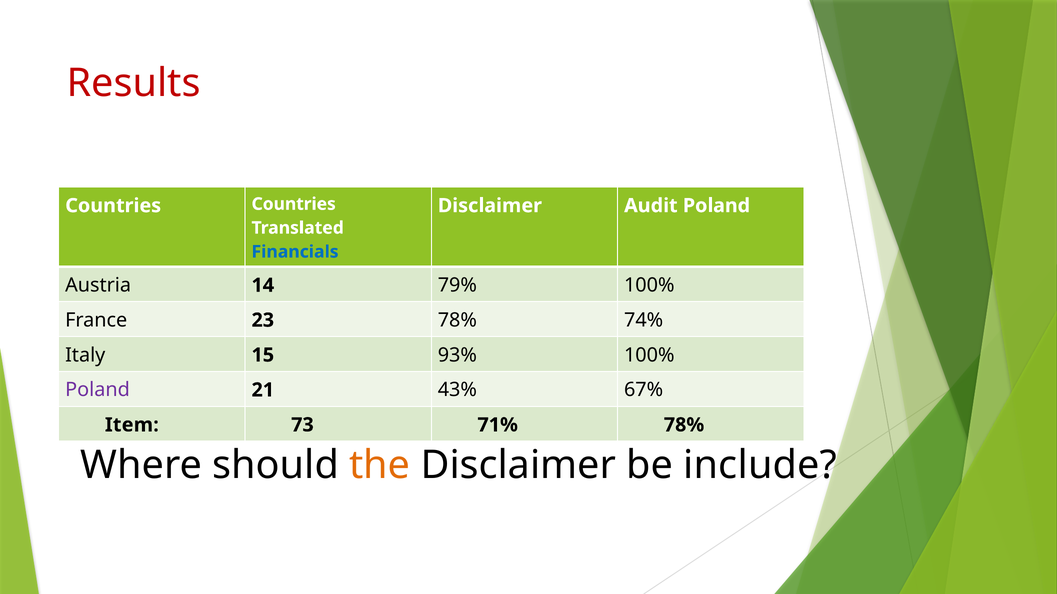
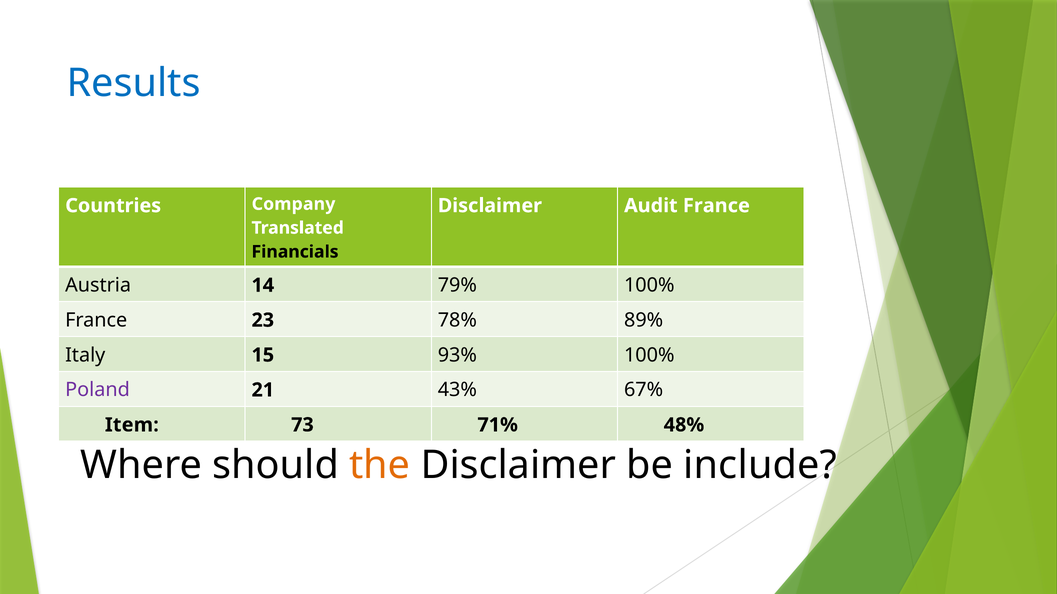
Results colour: red -> blue (134, 83)
Countries Countries: Countries -> Company (294, 204)
Audit Poland: Poland -> France (716, 206)
Financials colour: blue -> black (295, 252)
74%: 74% -> 89% (644, 320)
71% 78%: 78% -> 48% (684, 425)
